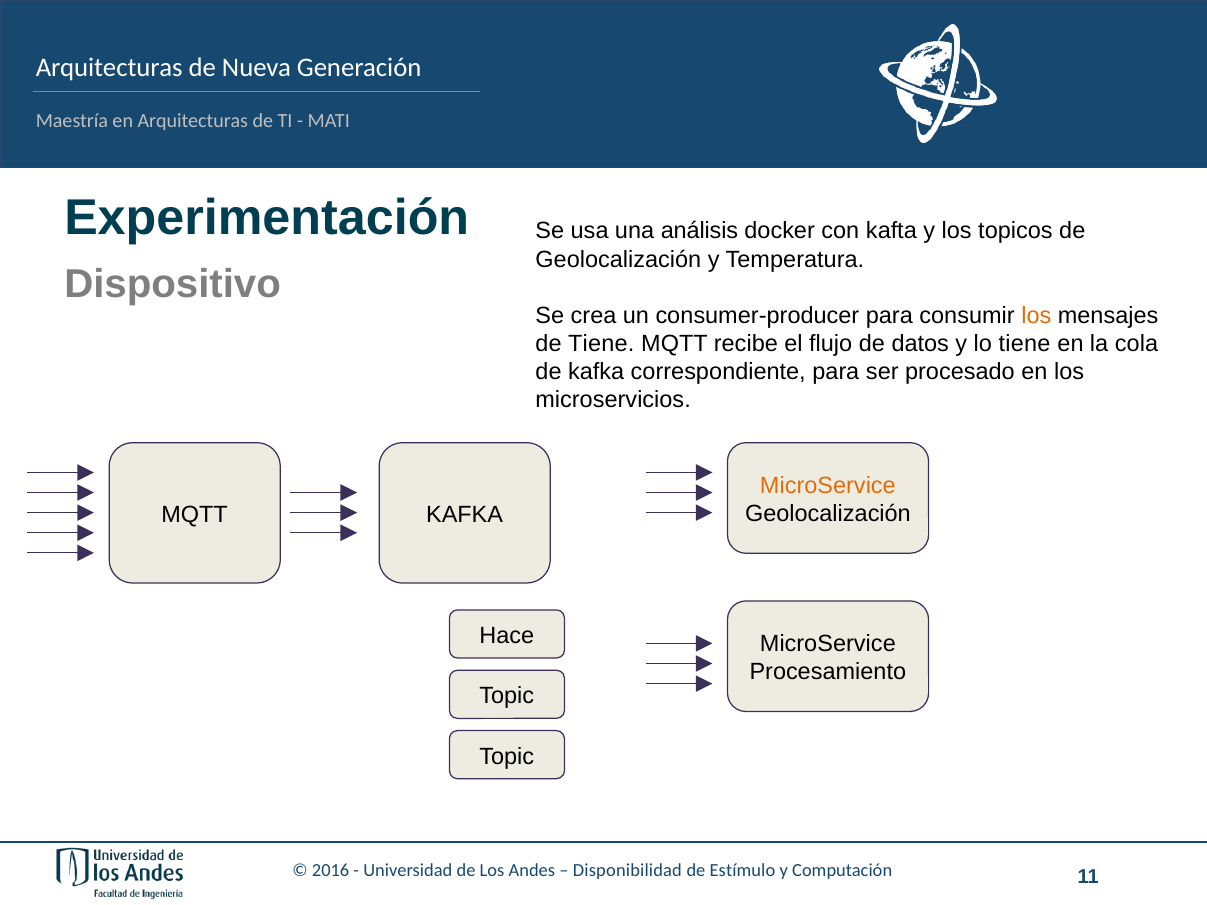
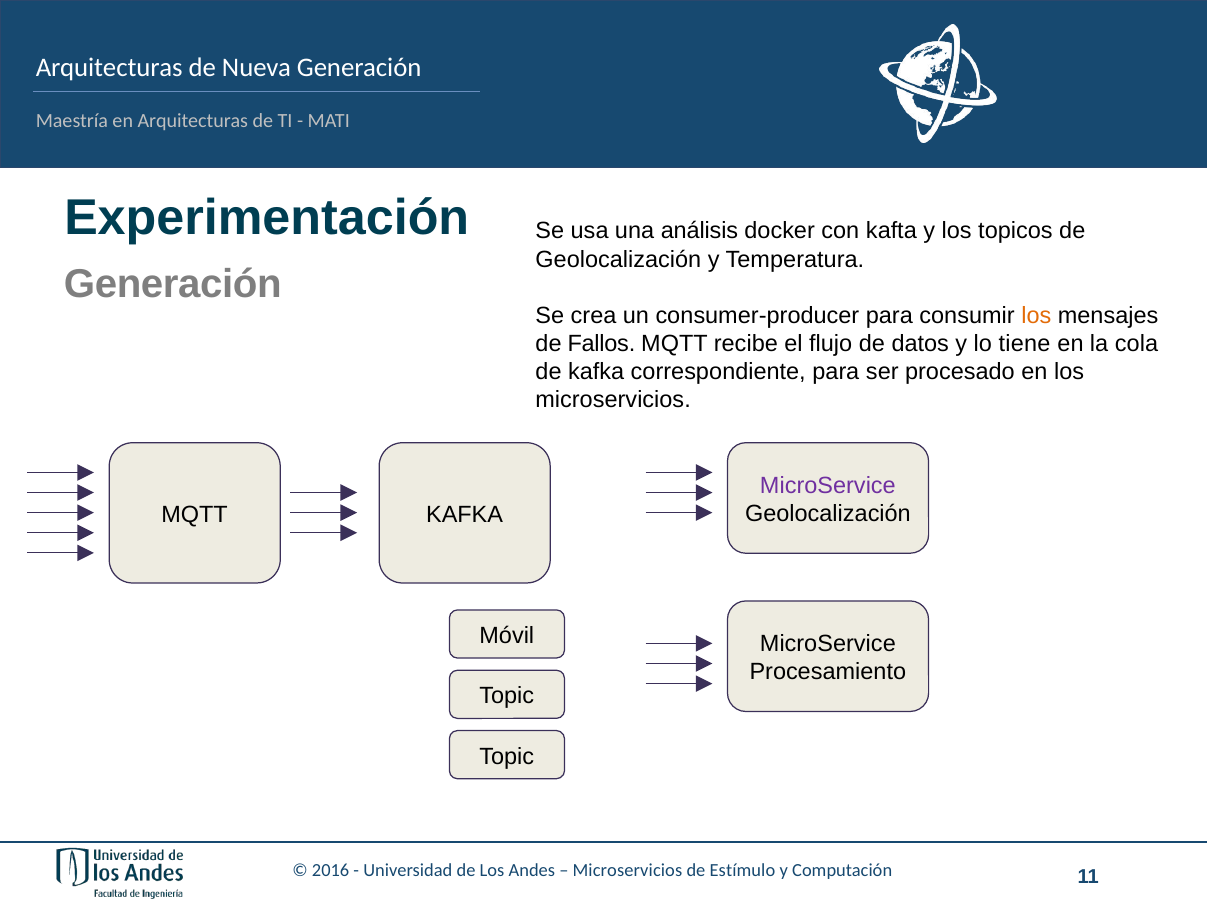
Dispositivo: Dispositivo -> Generación (173, 284)
de Tiene: Tiene -> Fallos (601, 344)
MicroService colour: orange -> purple (828, 486)
Hace: Hace -> Móvil (507, 636)
Disponibilidad: Disponibilidad -> Microservicios (627, 870)
